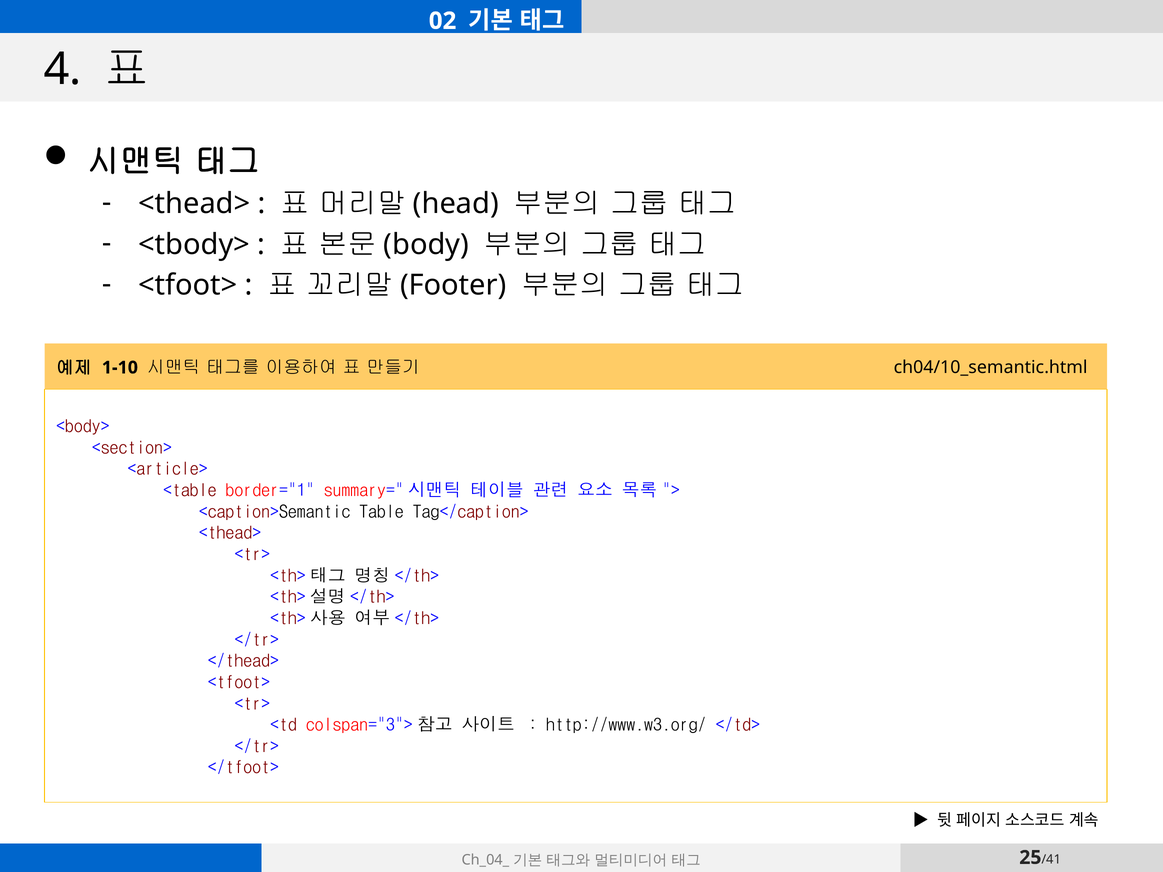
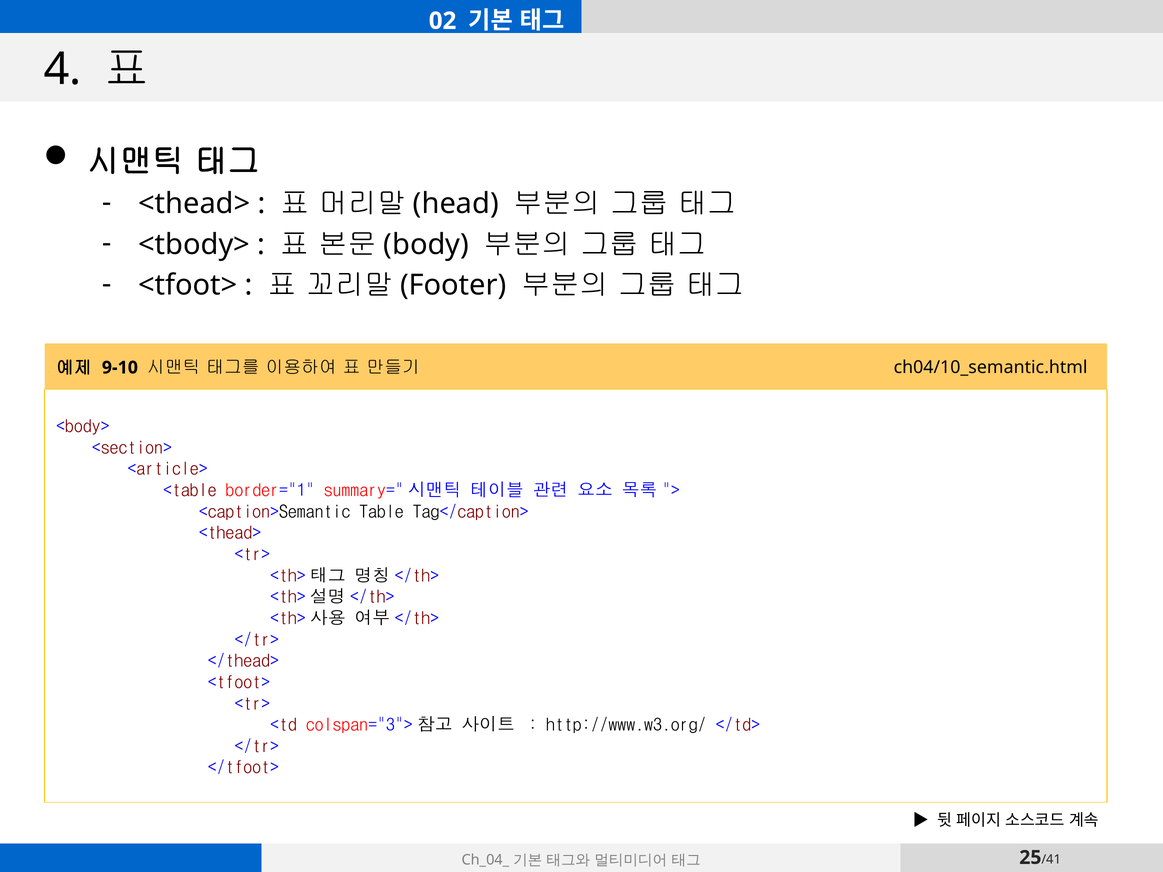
1-10: 1-10 -> 9-10 (120, 368)
